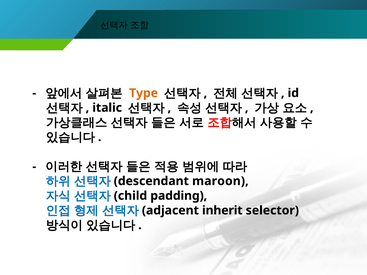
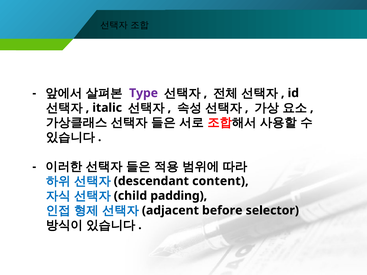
Type colour: orange -> purple (144, 93)
maroon: maroon -> content (220, 181)
inherit: inherit -> before (222, 211)
